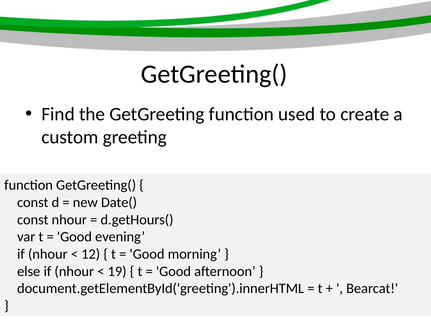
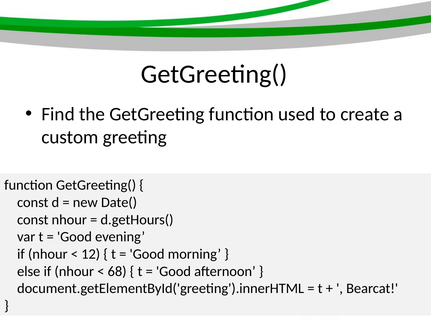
19: 19 -> 68 (117, 272)
